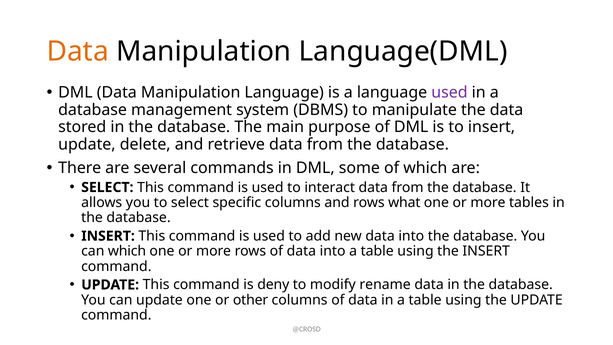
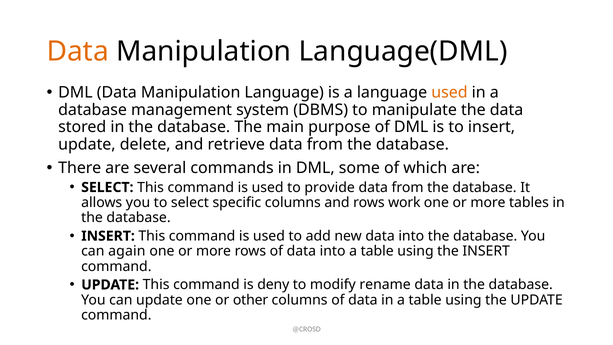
used colour: purple -> orange (449, 93)
interact: interact -> provide (330, 187)
what: what -> work (404, 202)
can which: which -> again (127, 251)
